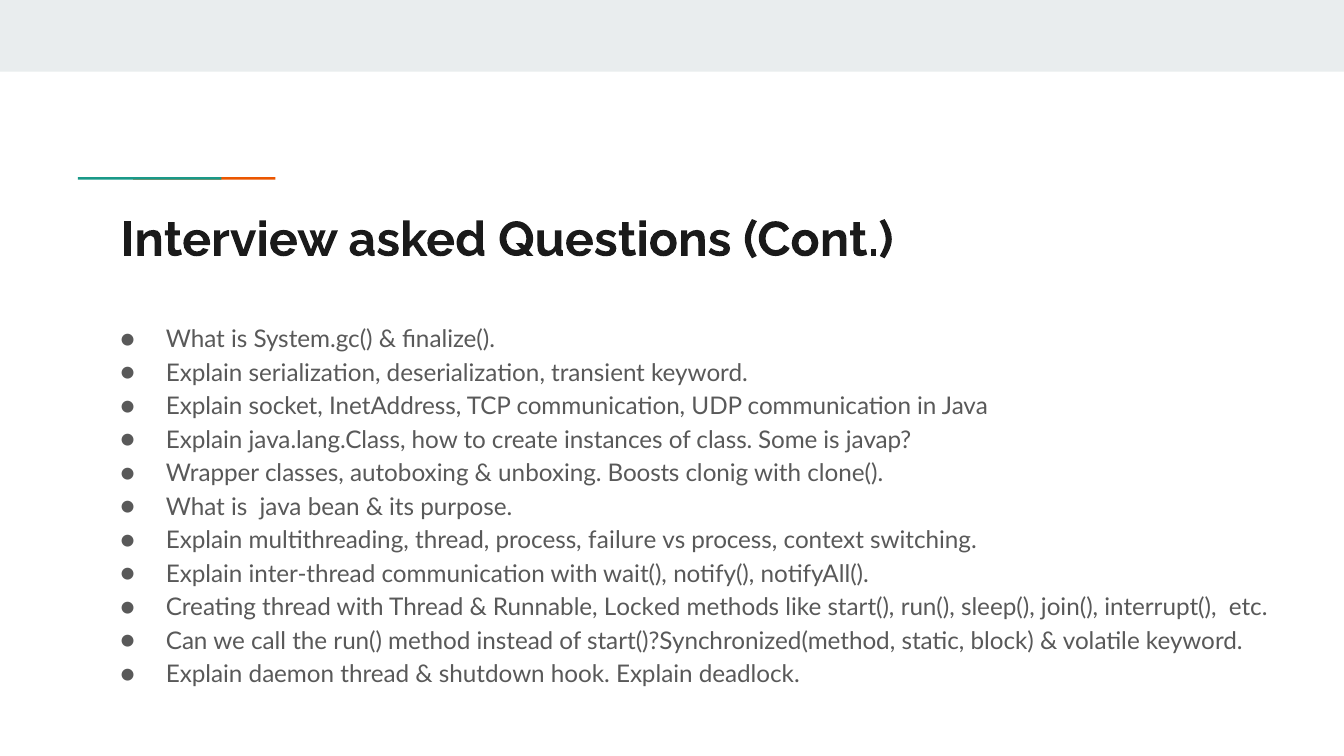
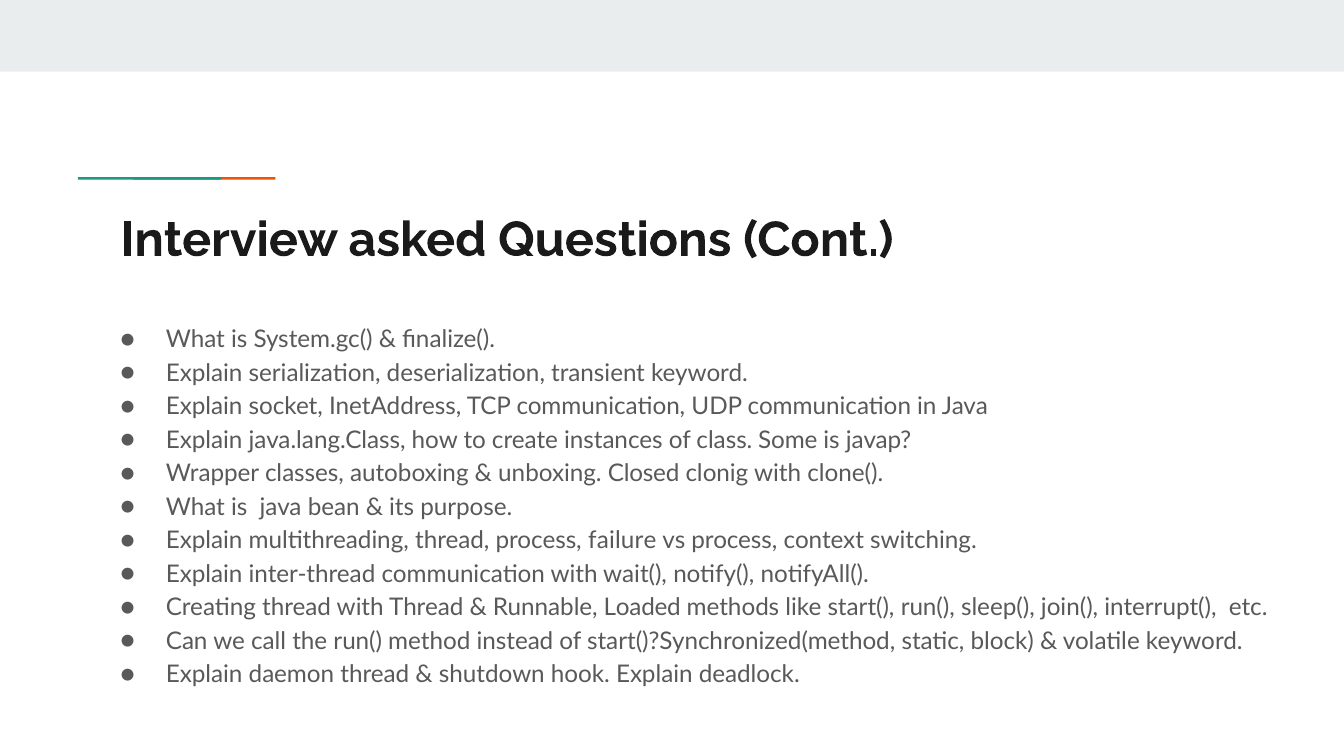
Boosts: Boosts -> Closed (644, 474)
Locked: Locked -> Loaded (642, 608)
